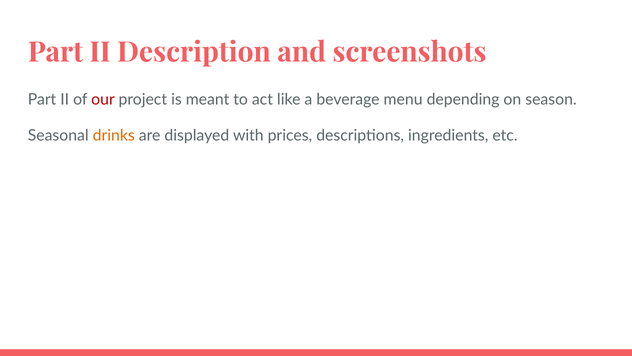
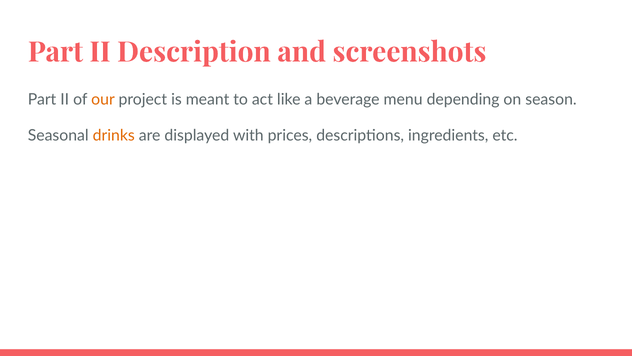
our colour: red -> orange (103, 99)
